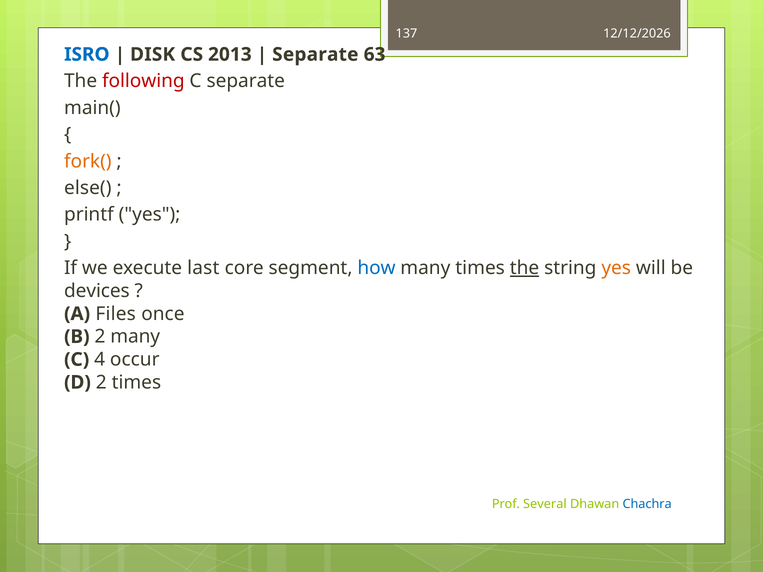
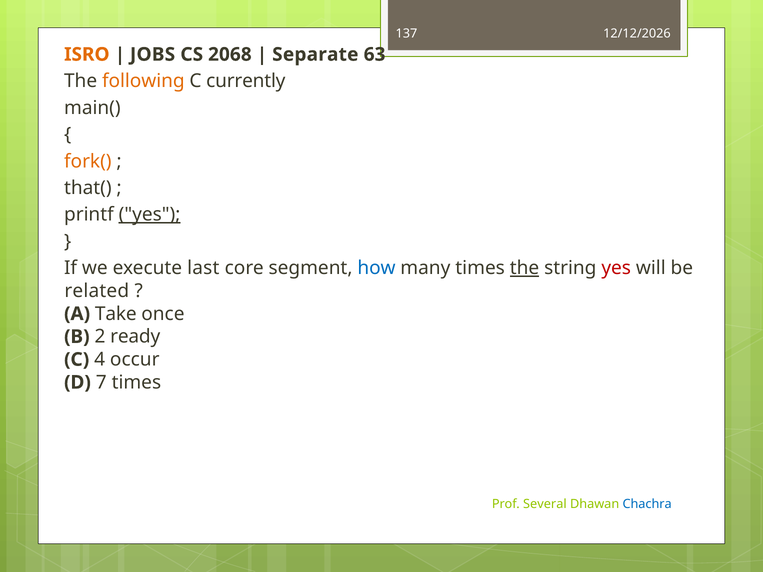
ISRO colour: blue -> orange (87, 54)
DISK: DISK -> JOBS (153, 54)
2013: 2013 -> 2068 (230, 54)
following colour: red -> orange (143, 81)
C separate: separate -> currently (246, 81)
else(: else( -> that( (88, 188)
yes underline: none -> present (150, 215)
yes colour: orange -> red (616, 268)
devices: devices -> related (97, 291)
Files: Files -> Take (116, 314)
2 many: many -> ready (135, 337)
D 2: 2 -> 7 (101, 383)
